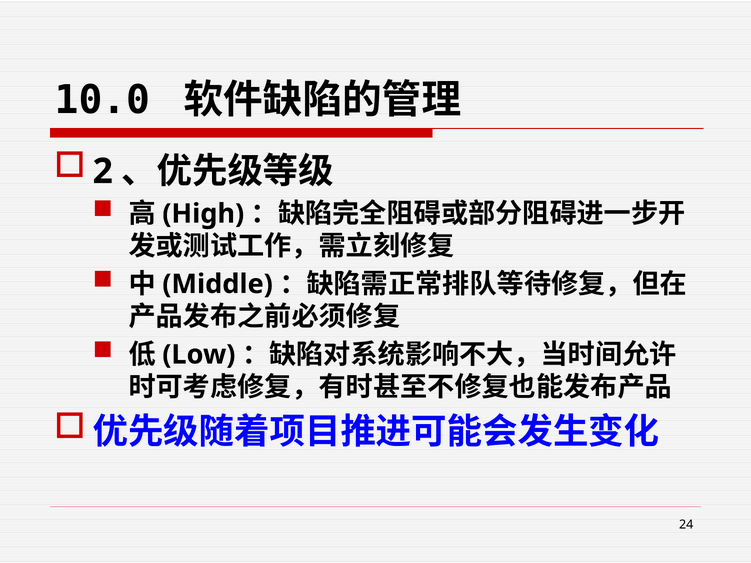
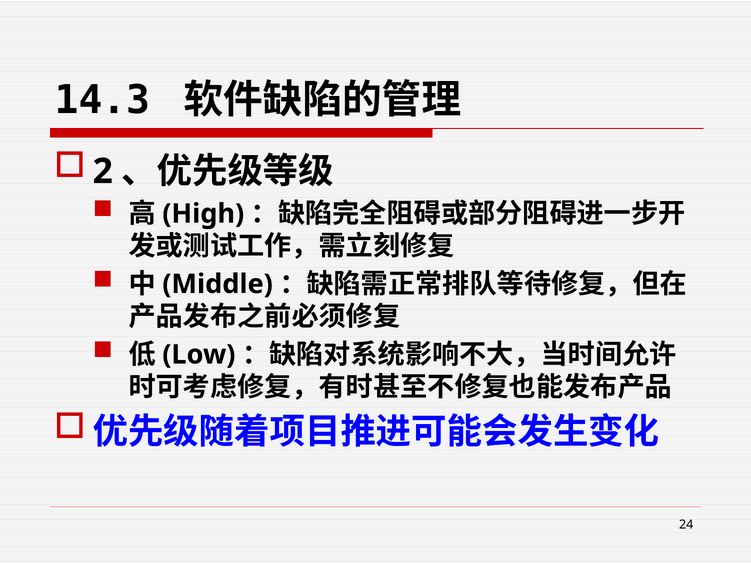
10.0: 10.0 -> 14.3 (102, 100)
